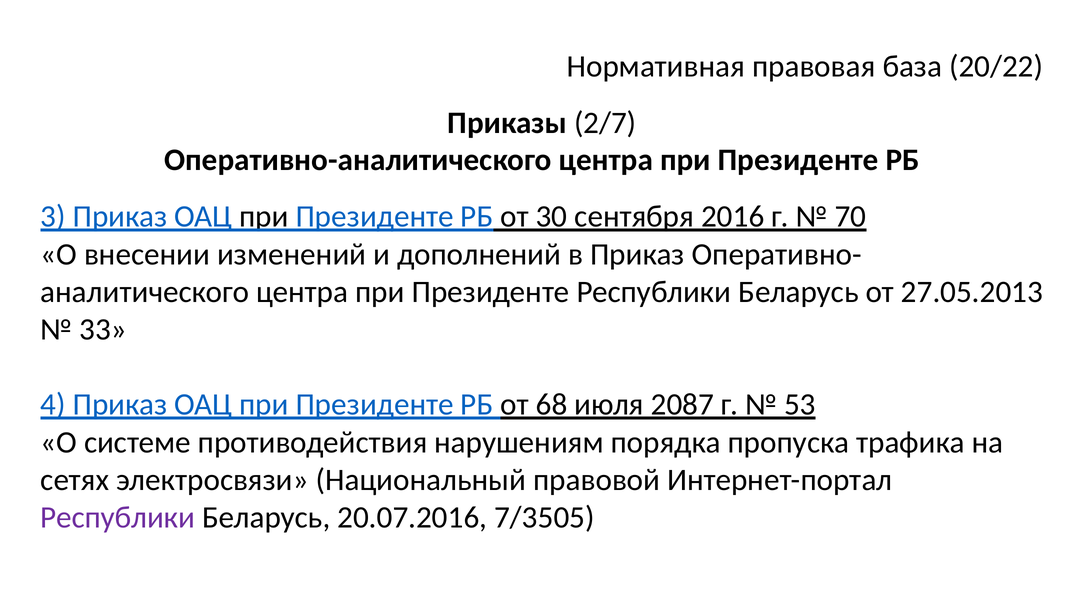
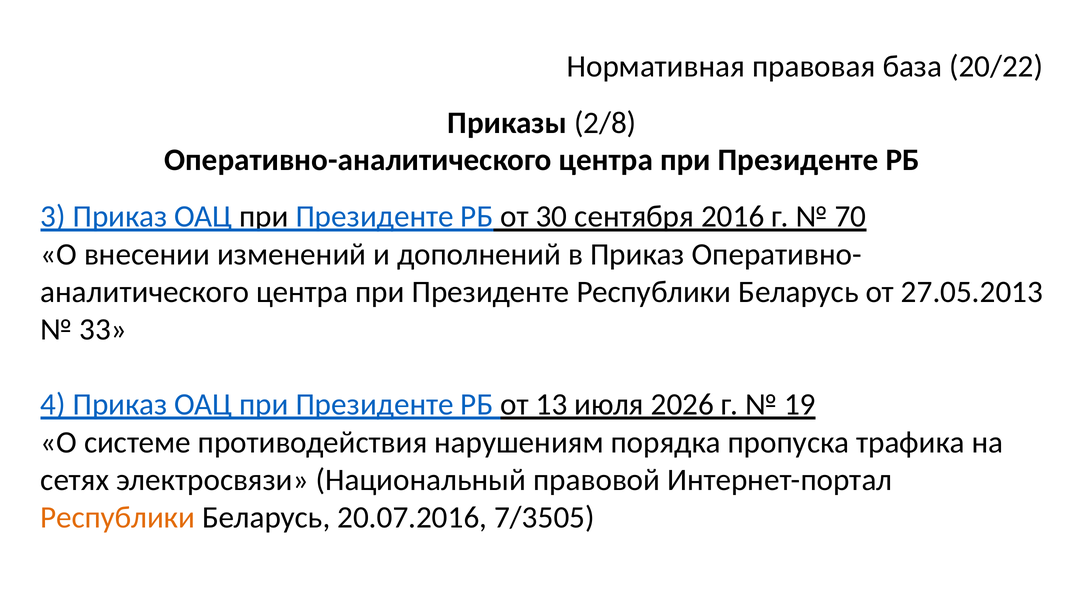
2/7: 2/7 -> 2/8 (605, 123)
68: 68 -> 13 (552, 404)
2087: 2087 -> 2026 (682, 404)
53: 53 -> 19 (800, 404)
Республики colour: purple -> orange (118, 517)
